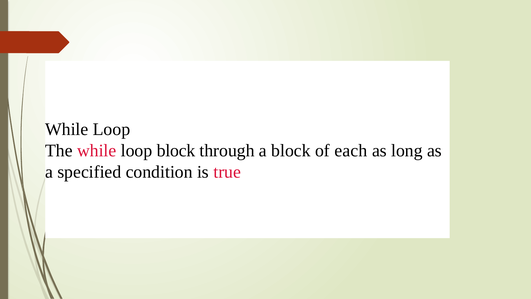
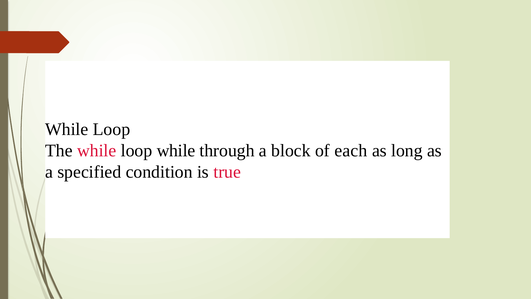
loop block: block -> while (176, 151)
